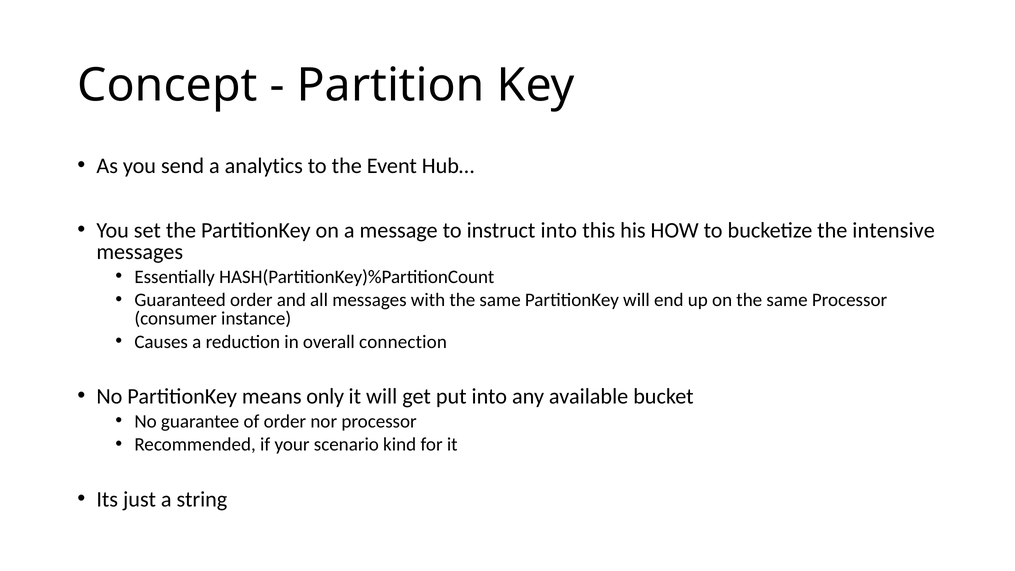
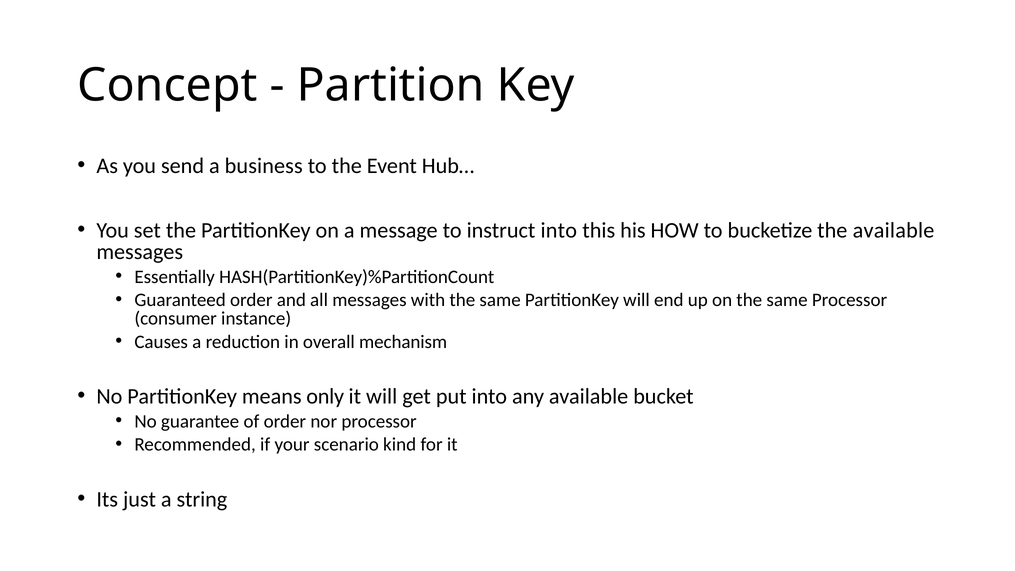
analytics: analytics -> business (264, 166)
the intensive: intensive -> available (894, 230)
connection: connection -> mechanism (403, 342)
